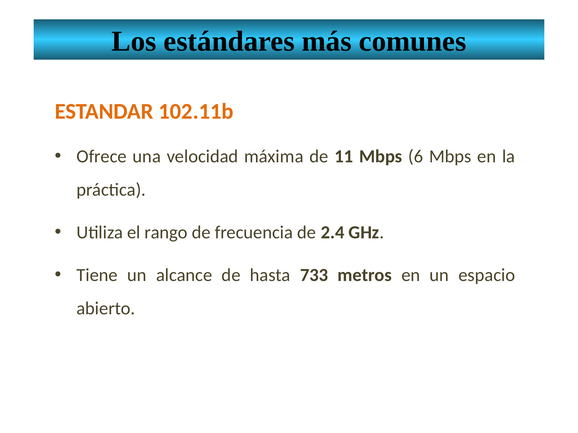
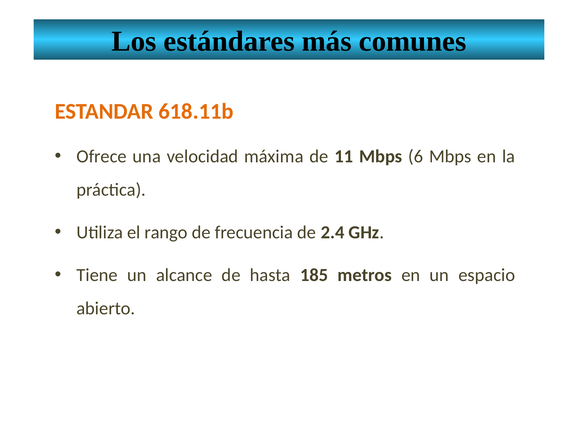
102.11b: 102.11b -> 618.11b (196, 112)
733: 733 -> 185 (314, 275)
